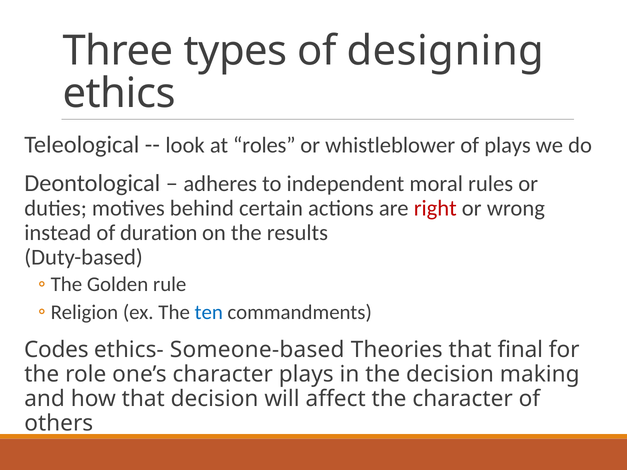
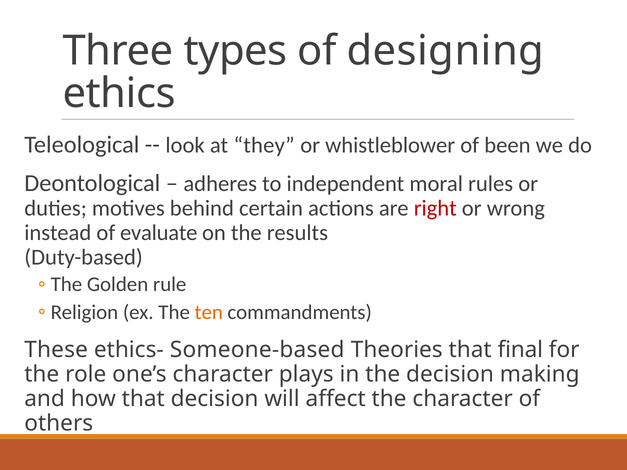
roles: roles -> they (264, 145)
of plays: plays -> been (507, 145)
duration: duration -> evaluate (159, 233)
ten colour: blue -> orange (209, 313)
Codes: Codes -> These (56, 350)
